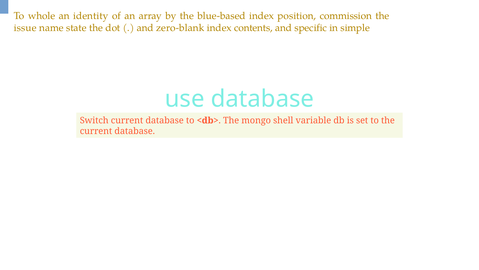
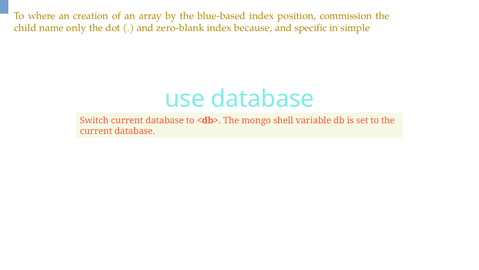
whole: whole -> where (42, 16)
identity: identity -> creation (91, 16)
issue: issue -> child (25, 28)
state: state -> only (76, 28)
contents: contents -> because (253, 28)
